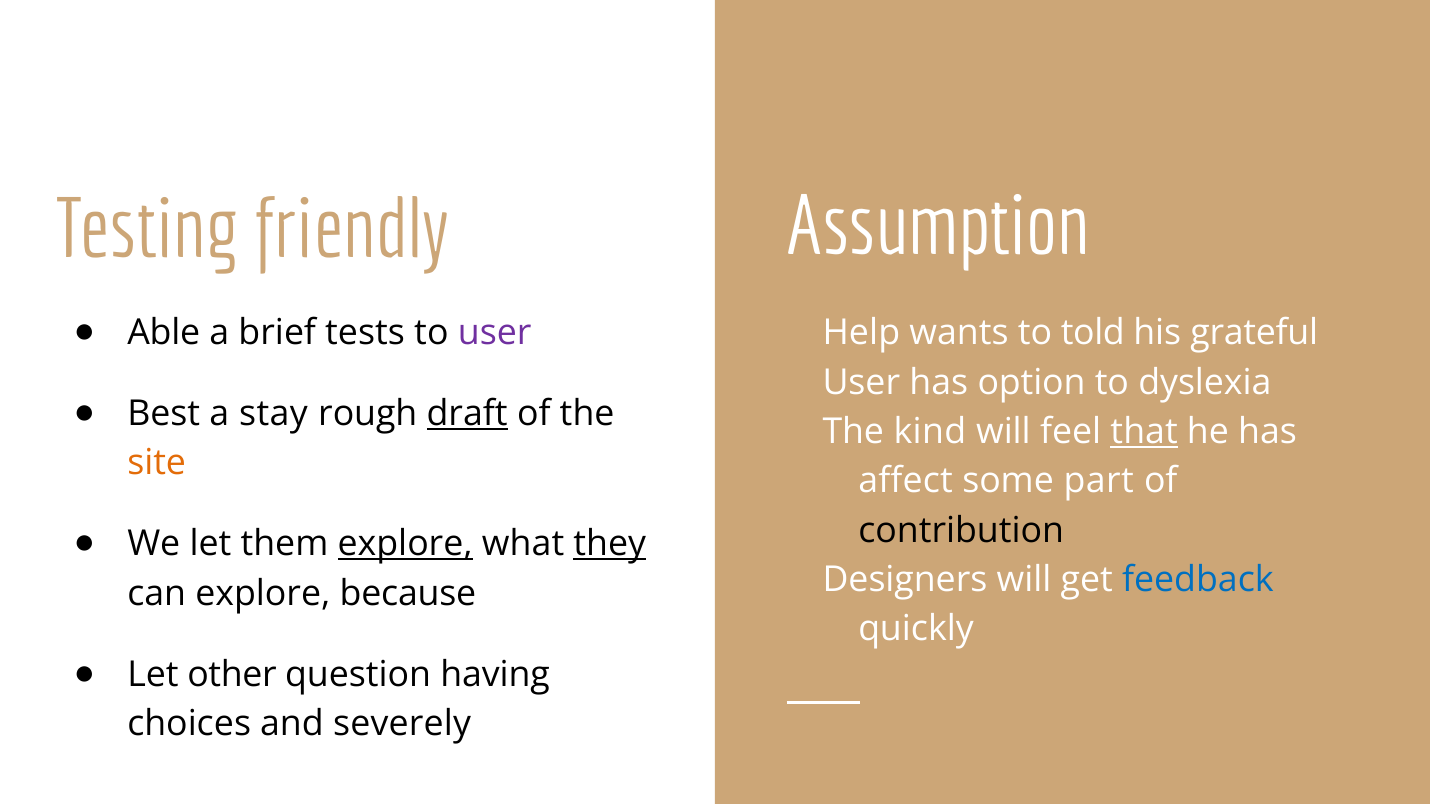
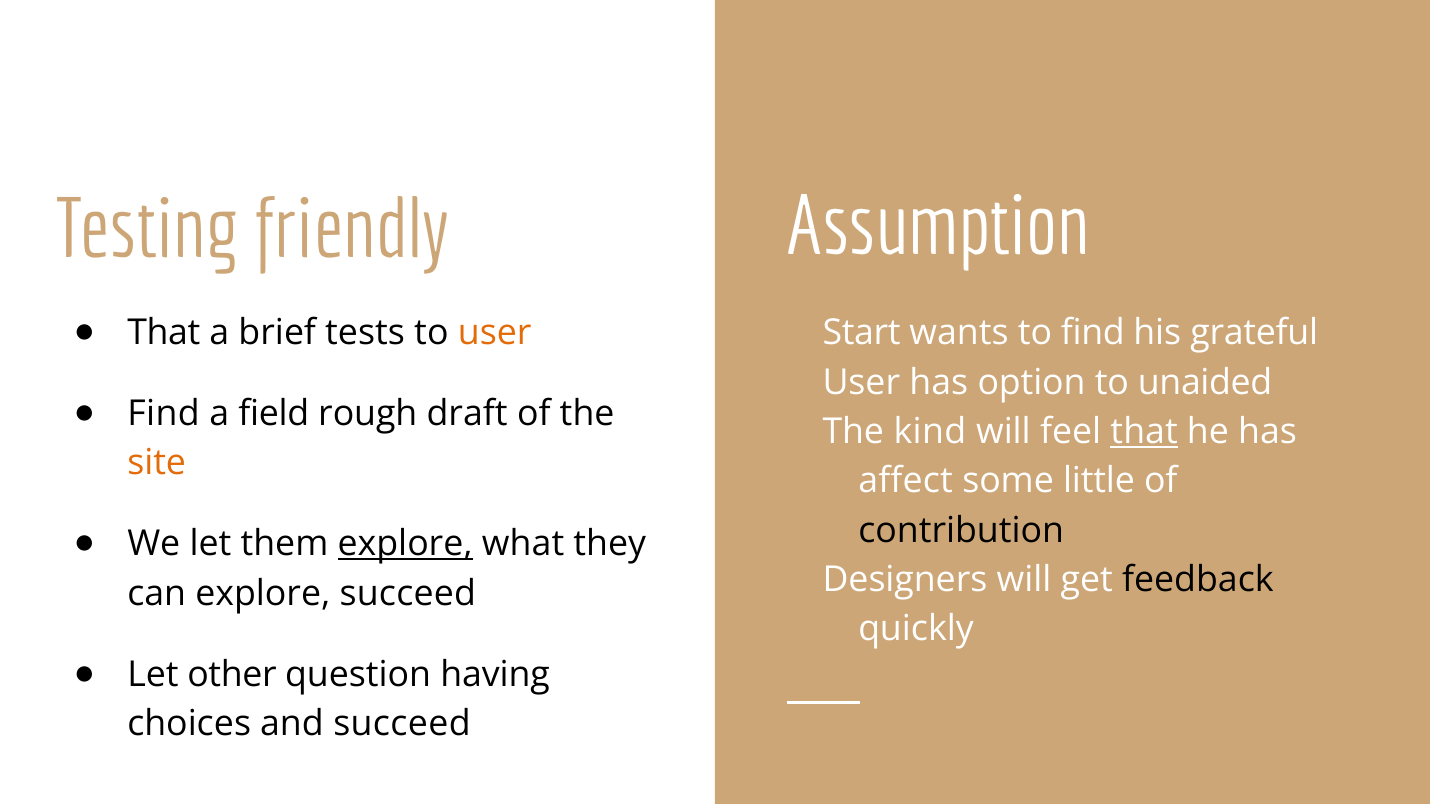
Able: Able -> That (164, 333)
user colour: purple -> orange (495, 333)
Help: Help -> Start (862, 333)
to told: told -> find (1093, 333)
dyslexia: dyslexia -> unaided (1205, 383)
Best: Best -> Find (164, 414)
stay: stay -> field (274, 414)
draft underline: present -> none (467, 414)
part: part -> little (1099, 481)
they underline: present -> none (610, 544)
feedback colour: blue -> black (1198, 580)
explore because: because -> succeed (408, 594)
and severely: severely -> succeed (402, 724)
